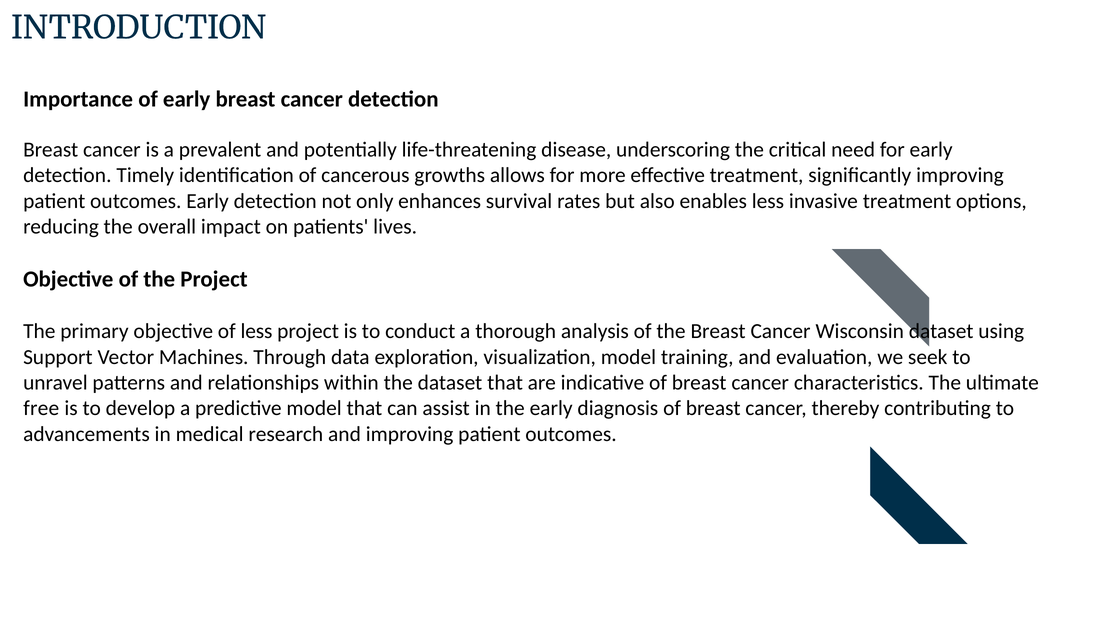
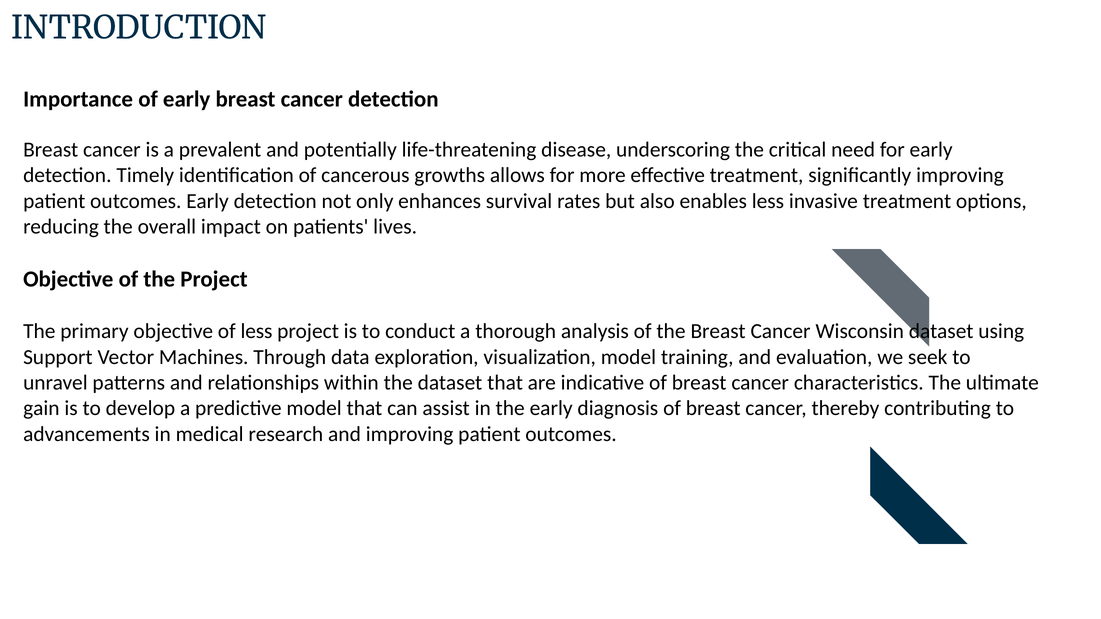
free: free -> gain (41, 409)
